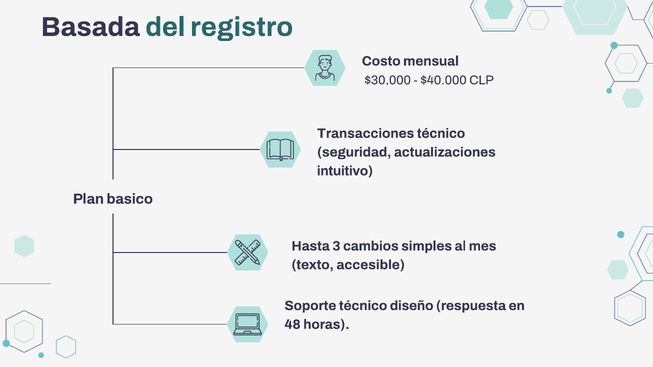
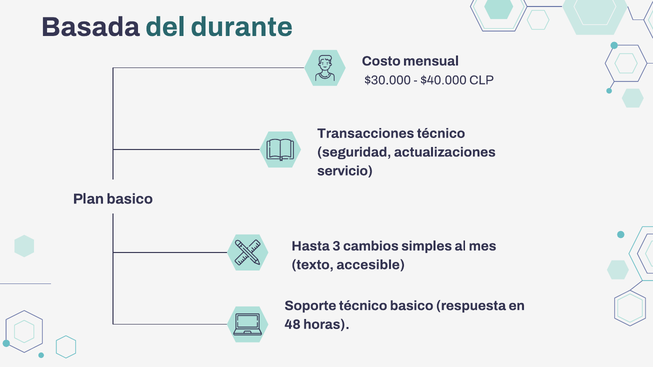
registro: registro -> durante (242, 27)
intuitivo: intuitivo -> servicio (345, 171)
técnico diseño: diseño -> basico (412, 306)
